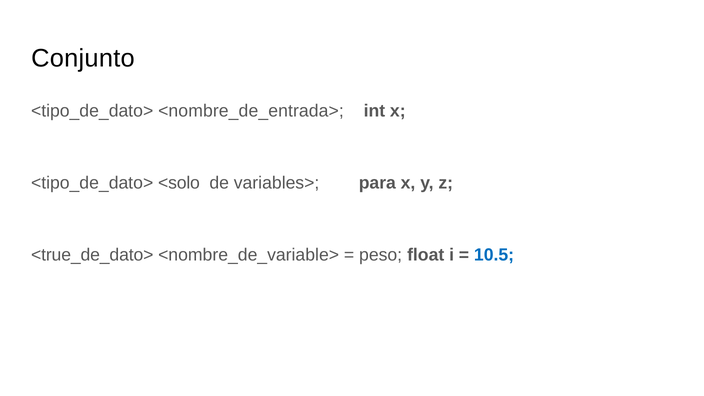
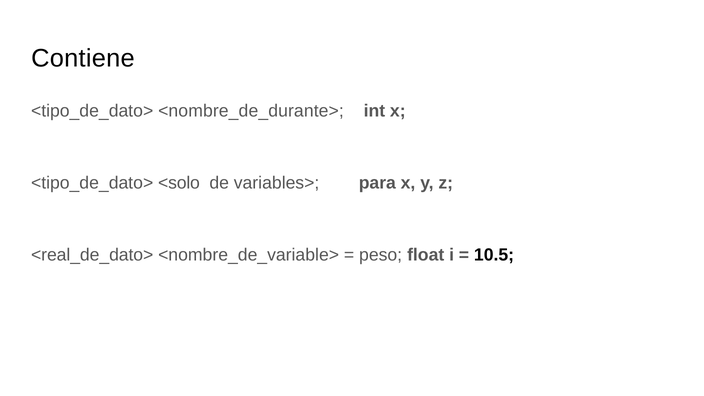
Conjunto: Conjunto -> Contiene (83, 58)
<nombre_de_entrada>: <nombre_de_entrada> -> <nombre_de_durante> (251, 111)
<true_de_dato>: <true_de_dato> -> <real_de_dato> (92, 255)
10.5 colour: blue -> black (494, 255)
